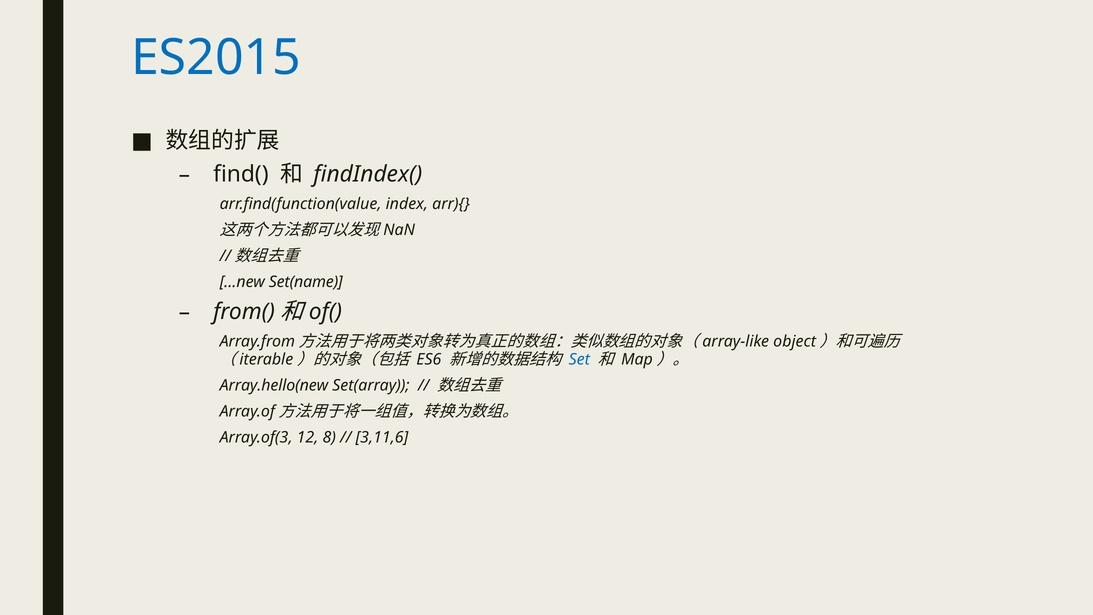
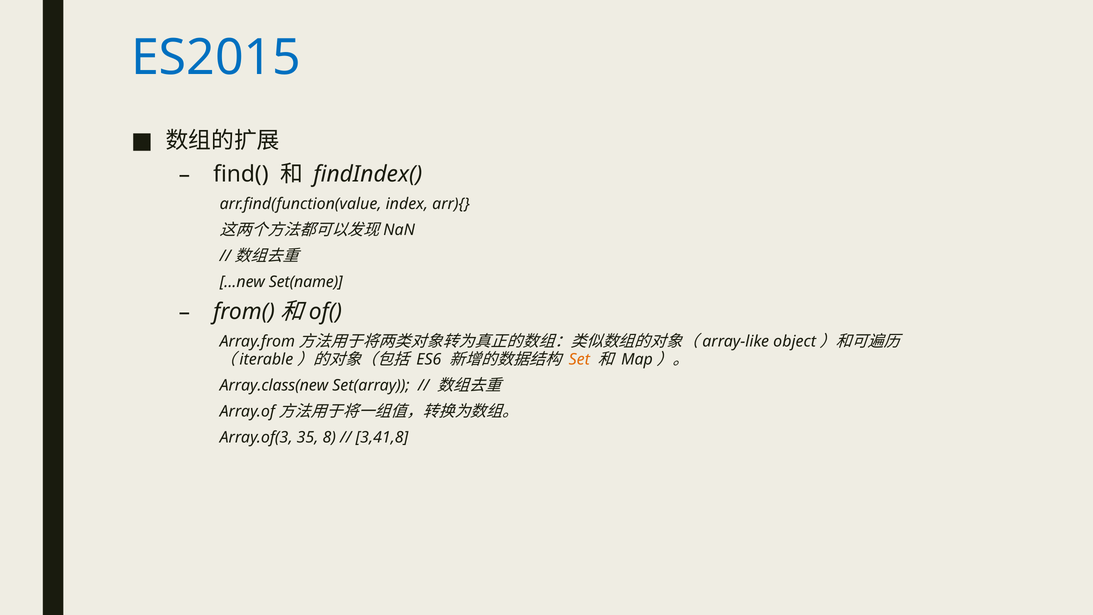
Set colour: blue -> orange (579, 359)
Array.hello(new: Array.hello(new -> Array.class(new (274, 385)
12: 12 -> 35 (308, 437)
3,11,6: 3,11,6 -> 3,41,8 (382, 437)
